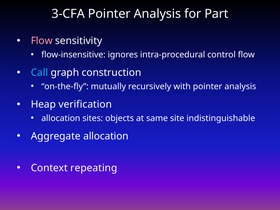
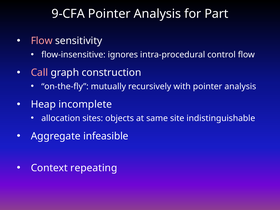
3-CFA: 3-CFA -> 9-CFA (68, 14)
Call colour: light blue -> pink (39, 73)
verification: verification -> incomplete (85, 104)
Aggregate allocation: allocation -> infeasible (106, 136)
